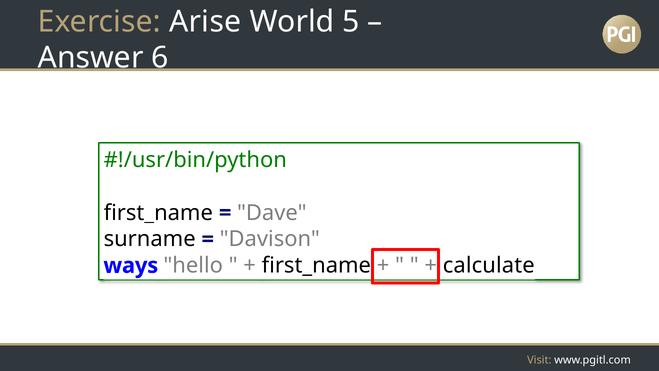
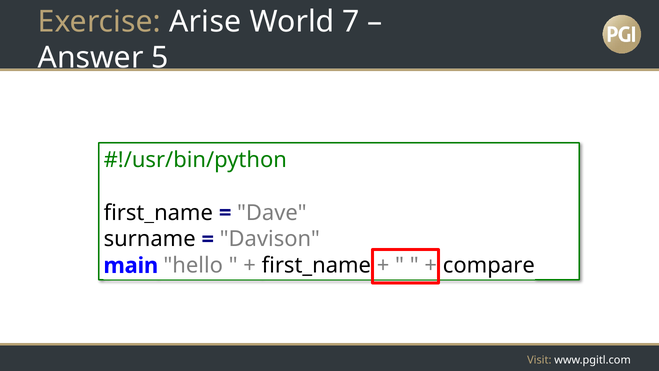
5: 5 -> 7 (351, 22)
6: 6 -> 5 (160, 58)
ways: ways -> main (131, 265)
calculate: calculate -> compare (489, 265)
